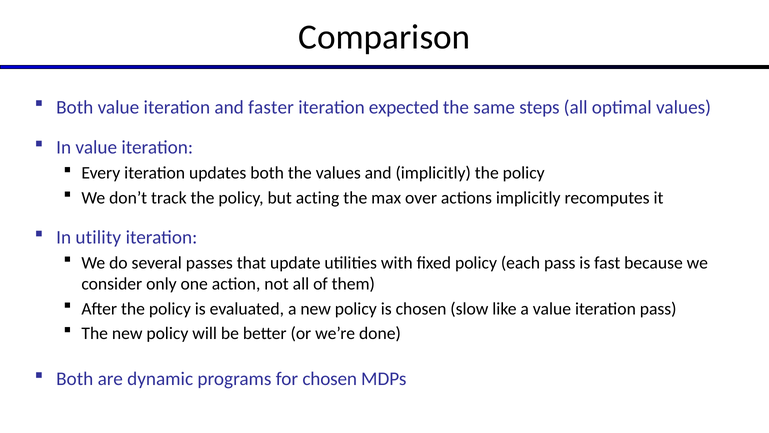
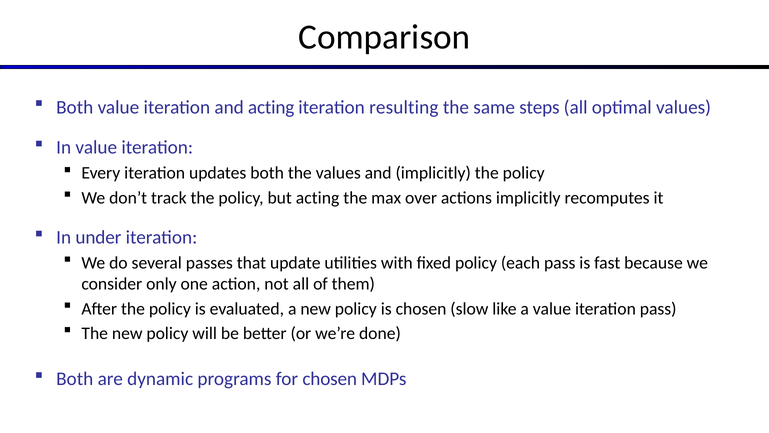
and faster: faster -> acting (271, 107)
expected: expected -> resulting (404, 107)
utility: utility -> under (98, 237)
